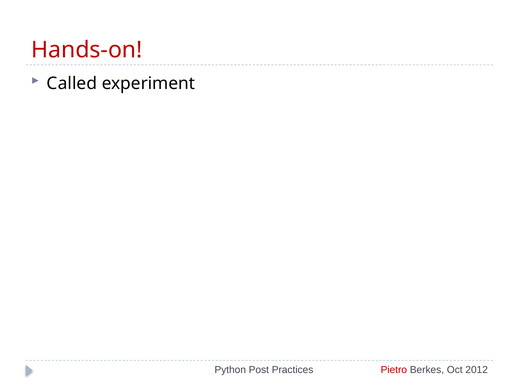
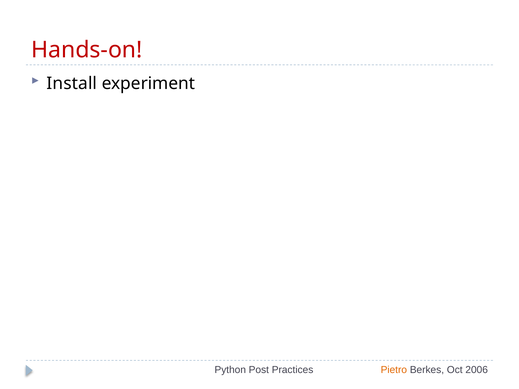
Called: Called -> Install (72, 83)
Pietro colour: red -> orange (394, 370)
2012: 2012 -> 2006 (477, 370)
